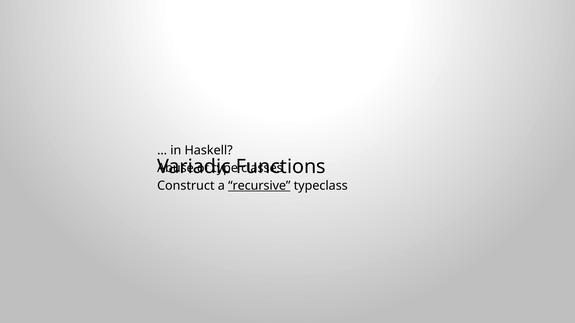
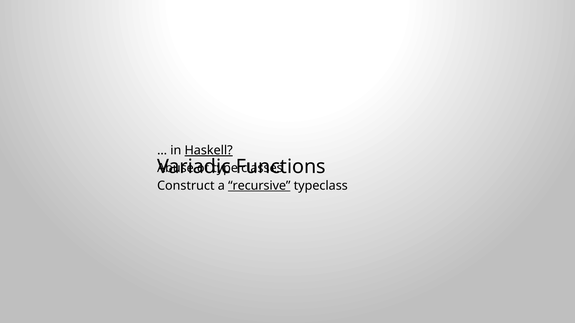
Haskell underline: none -> present (209, 151)
